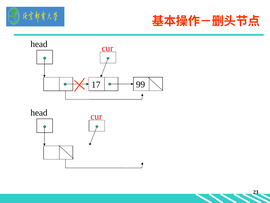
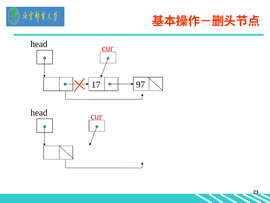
99: 99 -> 97 (141, 84)
